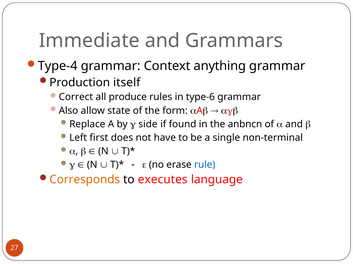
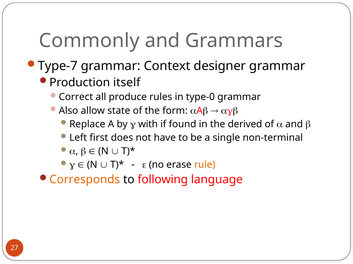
Immediate: Immediate -> Commonly (89, 41)
Type-4: Type-4 -> Type-7 (58, 66)
anything: anything -> designer (220, 66)
type-6: type-6 -> type-0 (200, 97)
side: side -> with (148, 124)
anbncn: anbncn -> derived (245, 124)
rule colour: blue -> orange (205, 165)
executes: executes -> following (163, 180)
